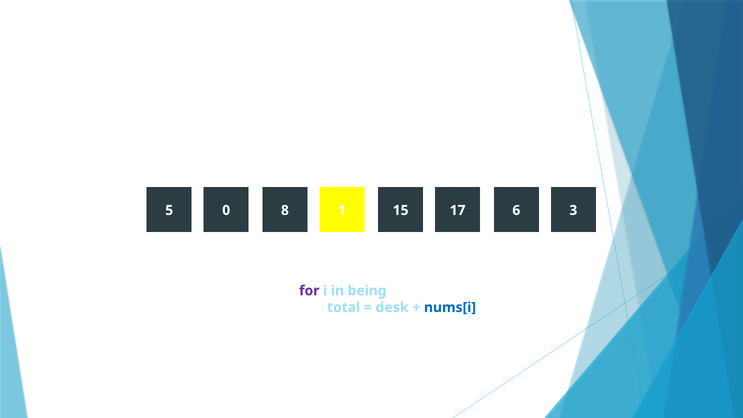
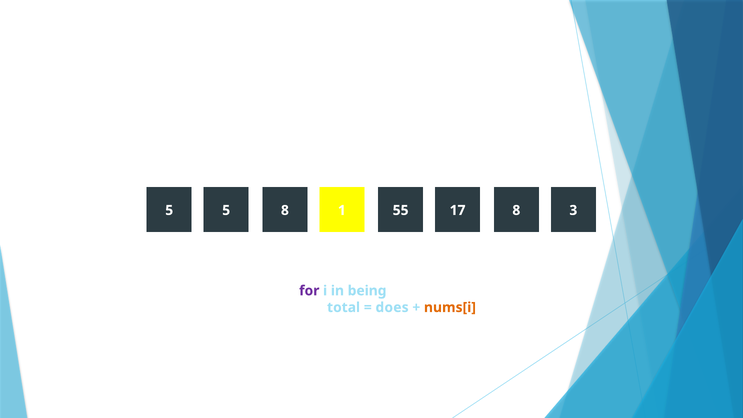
5 0: 0 -> 5 (226, 210)
15: 15 -> 55 (401, 210)
17 6: 6 -> 8 (516, 210)
desk: desk -> does (392, 307)
nums[i colour: blue -> orange (450, 307)
